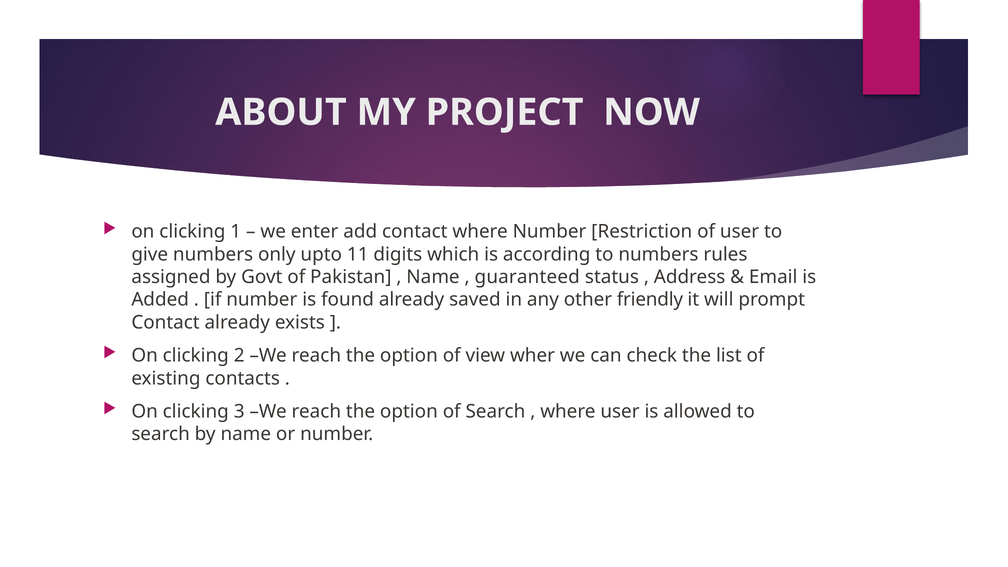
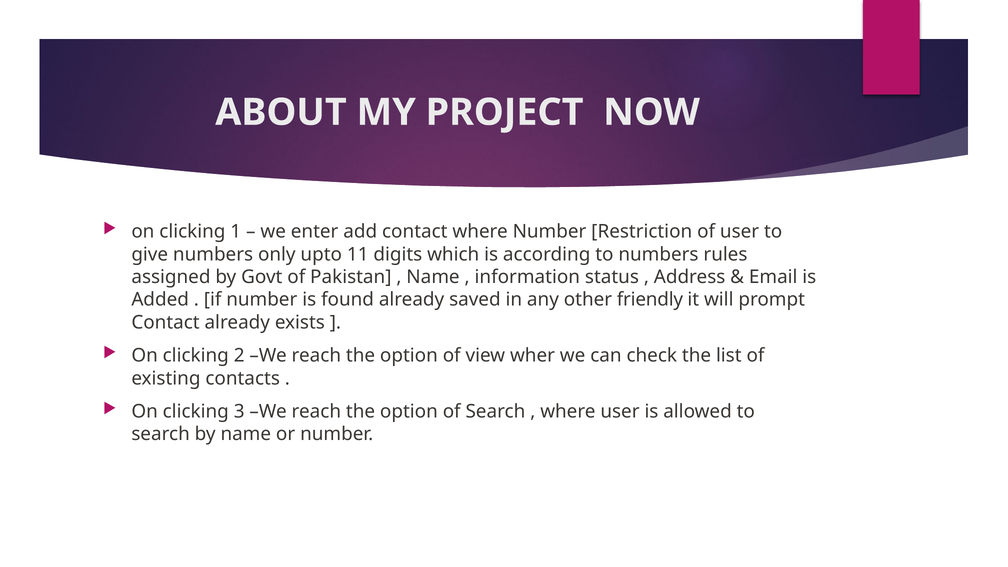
guaranteed: guaranteed -> information (527, 277)
